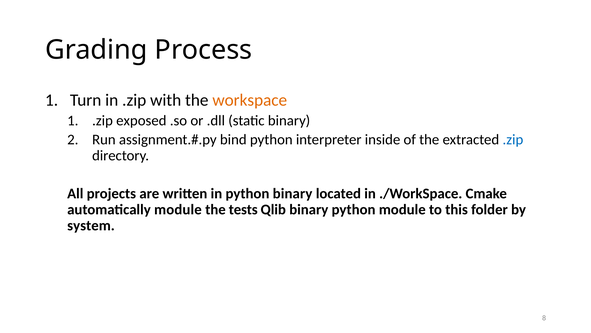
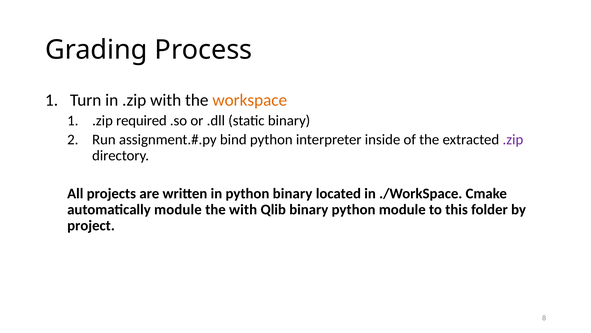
exposed: exposed -> required (141, 120)
.zip colour: blue -> purple (513, 139)
the tests: tests -> with (243, 209)
system: system -> project (91, 225)
